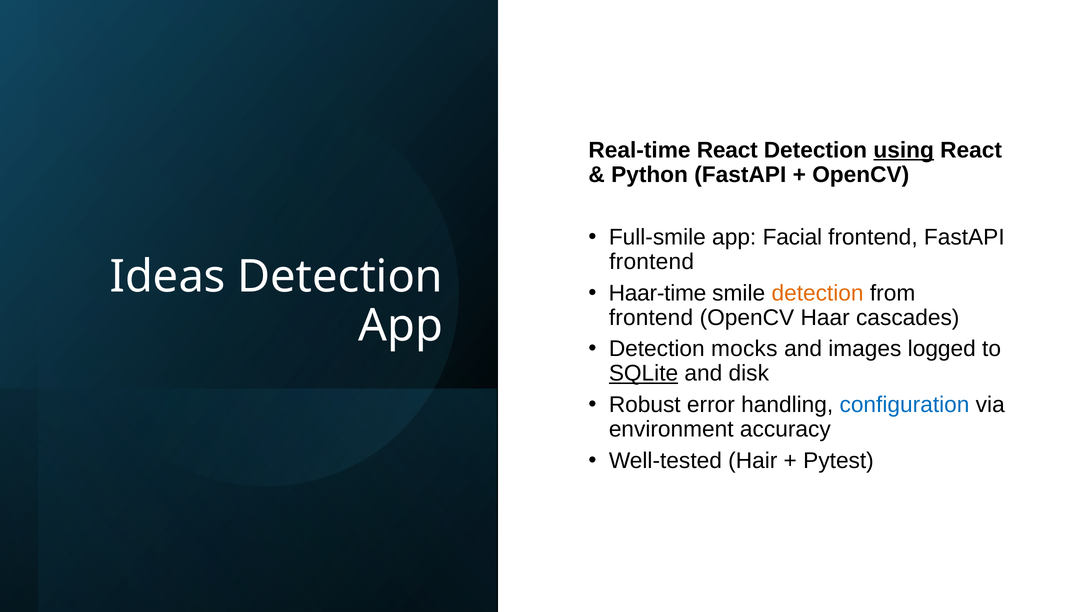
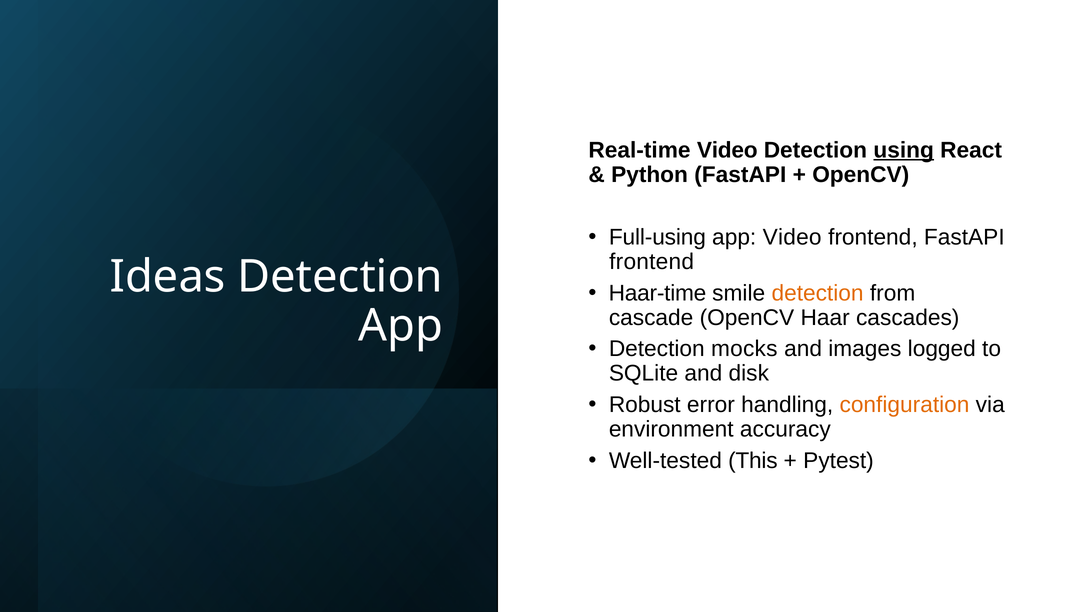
Real-time React: React -> Video (727, 150)
Full-smile: Full-smile -> Full-using (657, 237)
app Facial: Facial -> Video (792, 237)
frontend: frontend -> cascade (651, 318)
SQLite underline: present -> none (644, 373)
configuration colour: blue -> orange (904, 405)
Hair: Hair -> This (753, 461)
